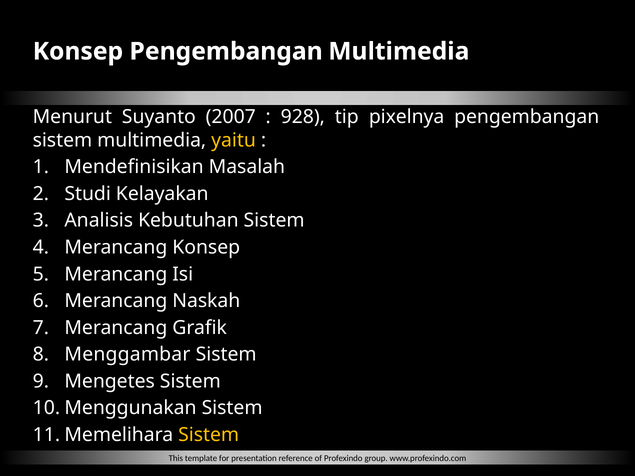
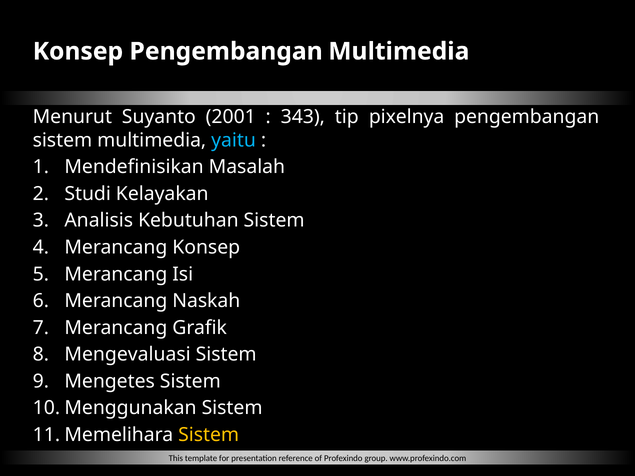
2007: 2007 -> 2001 (231, 117)
928: 928 -> 343 (303, 117)
yaitu colour: yellow -> light blue (234, 140)
Menggambar: Menggambar -> Mengevaluasi (128, 355)
